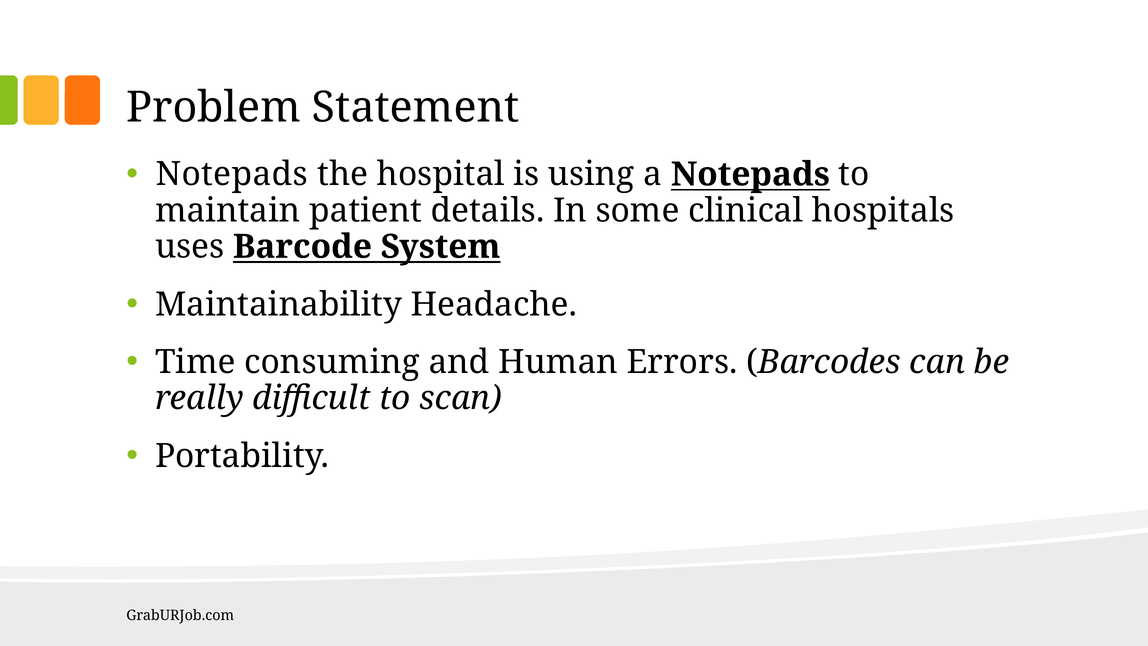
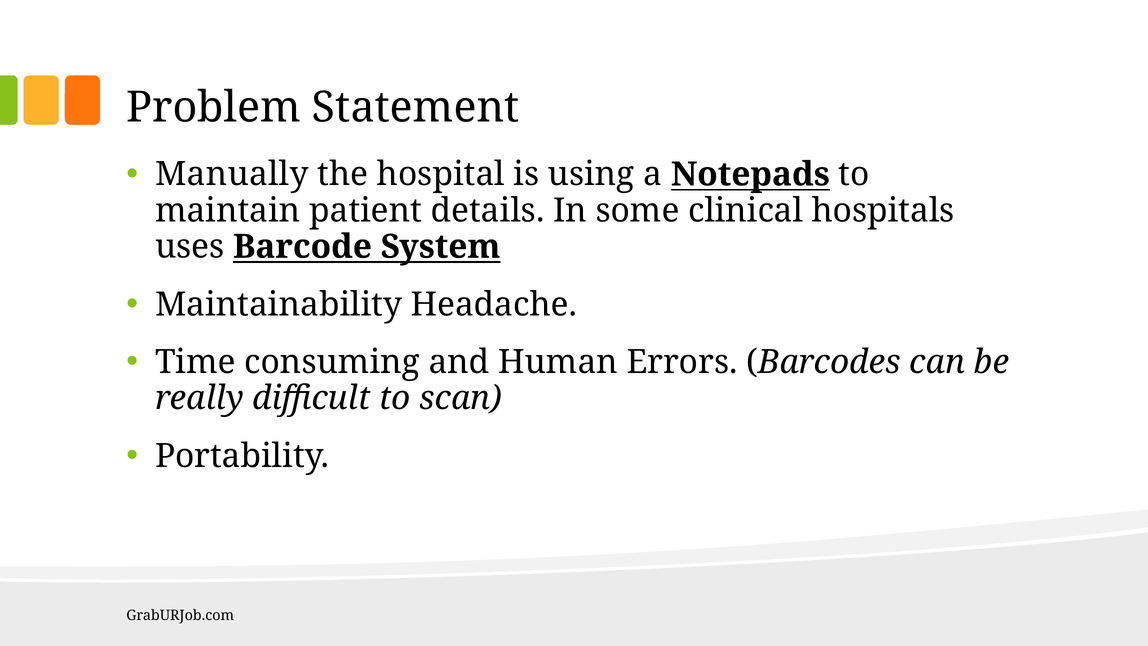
Notepads: Notepads -> Manually (232, 174)
